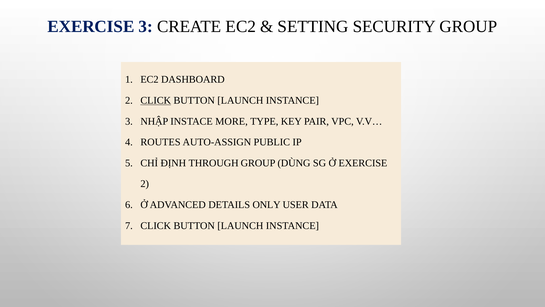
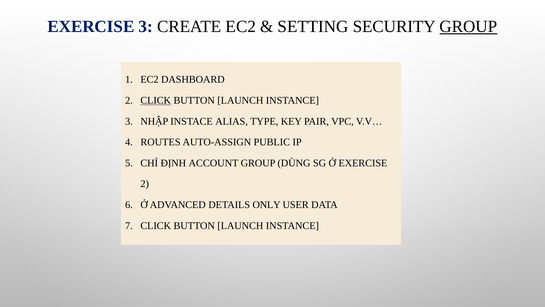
GROUP underline: none -> present (468, 27)
MORE: MORE -> ALIAS (232, 121)
THROUGH: THROUGH -> ACCOUNT (214, 163)
